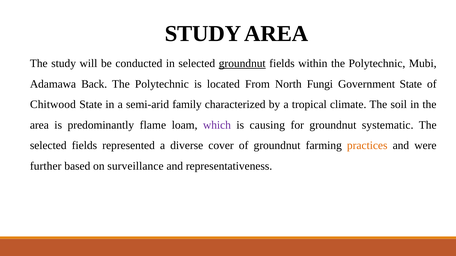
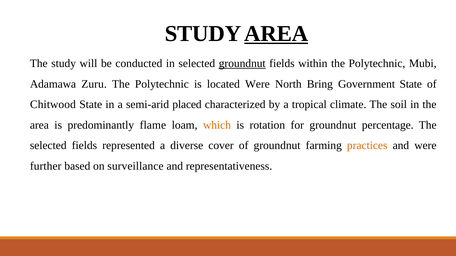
AREA underline: none -> present (276, 34)
Back: Back -> Zuru (94, 84)
located From: From -> Were (257, 84)
Fungi: Fungi -> Bring (320, 84)
family: family -> placed (187, 105)
which colour: purple -> orange (217, 125)
causing: causing -> rotation (267, 125)
systematic: systematic -> percentage (388, 125)
